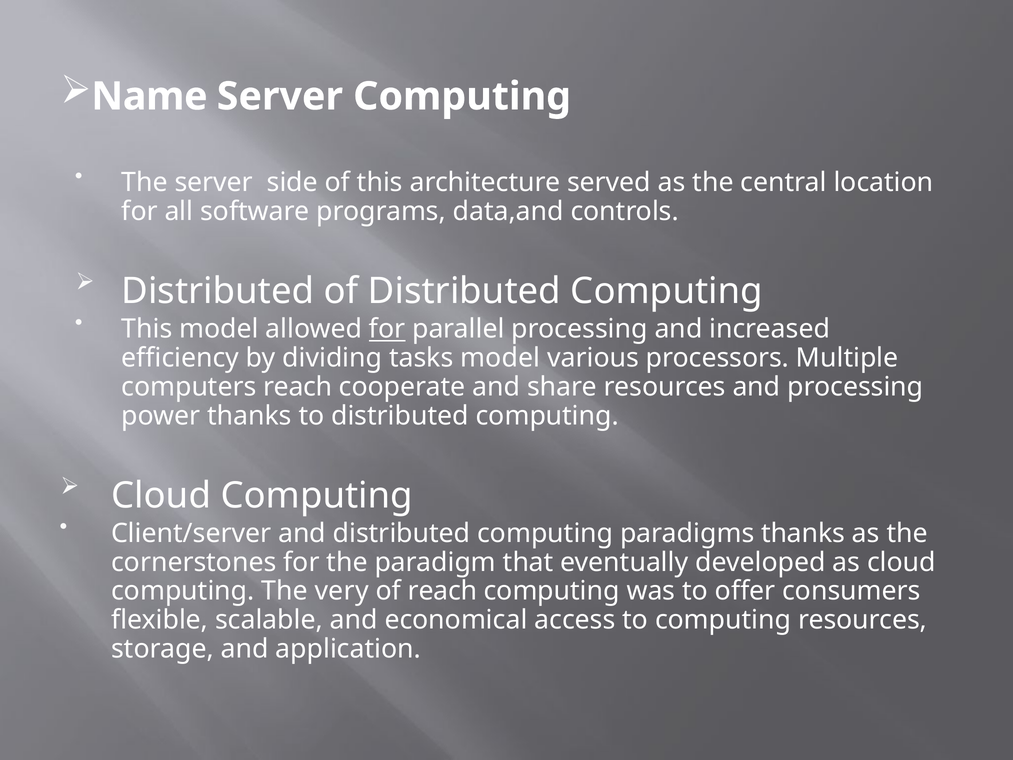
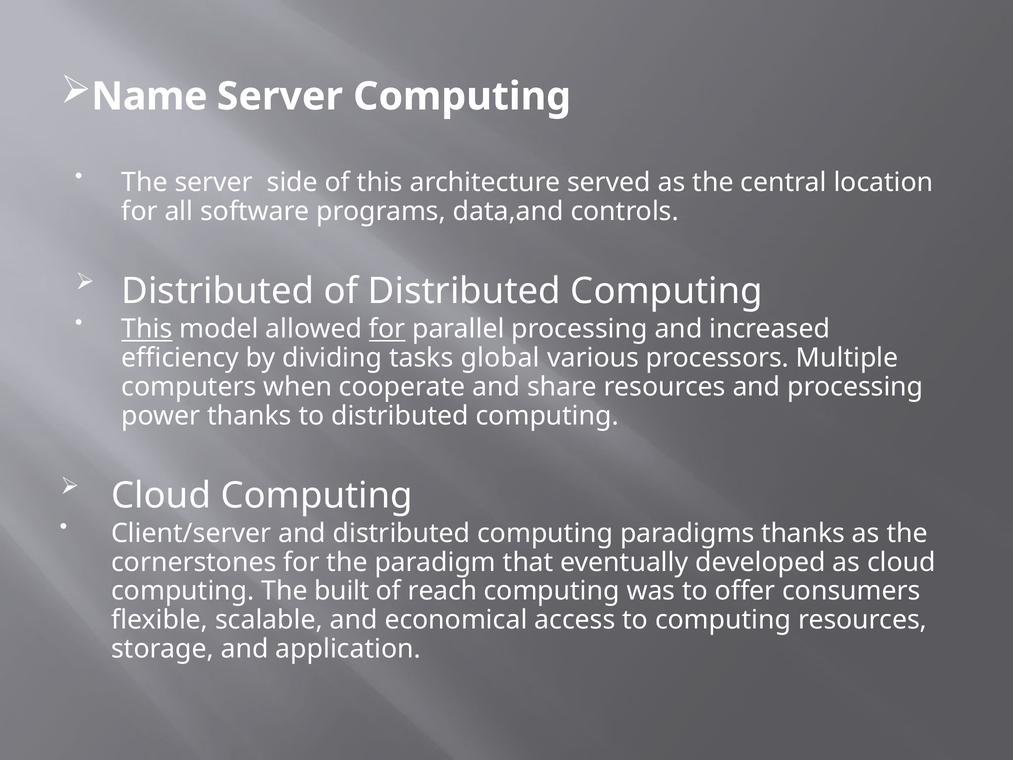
This underline: none -> present (147, 329)
tasks model: model -> global (500, 358)
computers reach: reach -> when (298, 387)
very: very -> built (342, 591)
